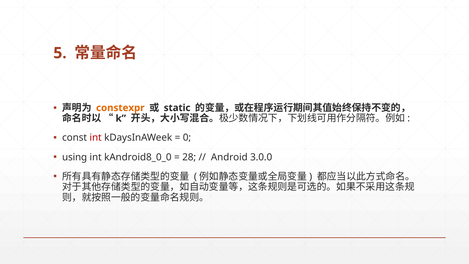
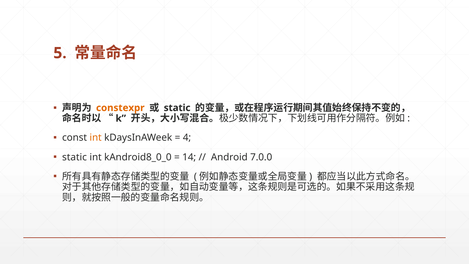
int colour: red -> orange (96, 138)
0: 0 -> 4 (187, 138)
using: using -> static (75, 157)
28: 28 -> 14 (189, 157)
3.0.0: 3.0.0 -> 7.0.0 (261, 157)
